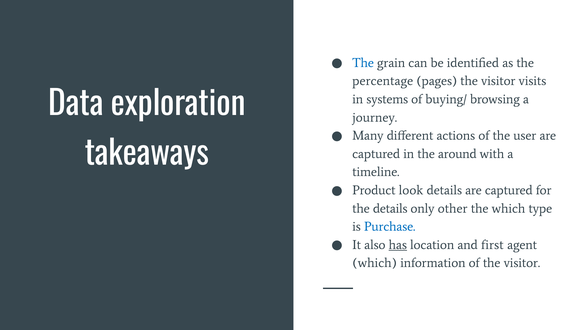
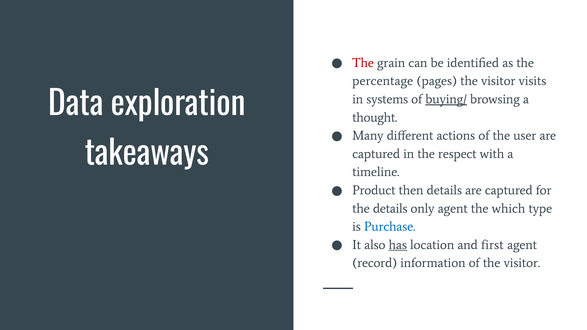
The colour: blue -> red (363, 63)
buying/ underline: none -> present (446, 99)
journey: journey -> thought (375, 117)
around: around -> respect (457, 154)
look: look -> then (411, 190)
only other: other -> agent (453, 209)
which: which -> record (375, 263)
